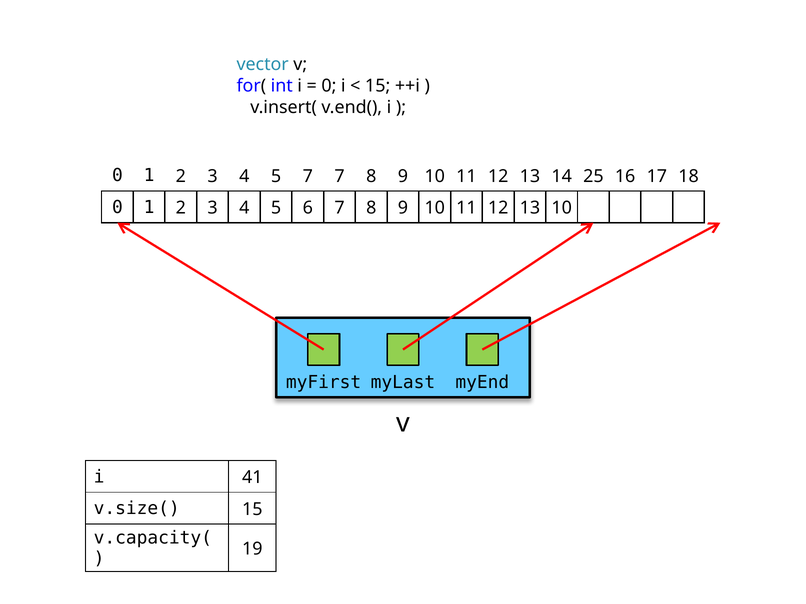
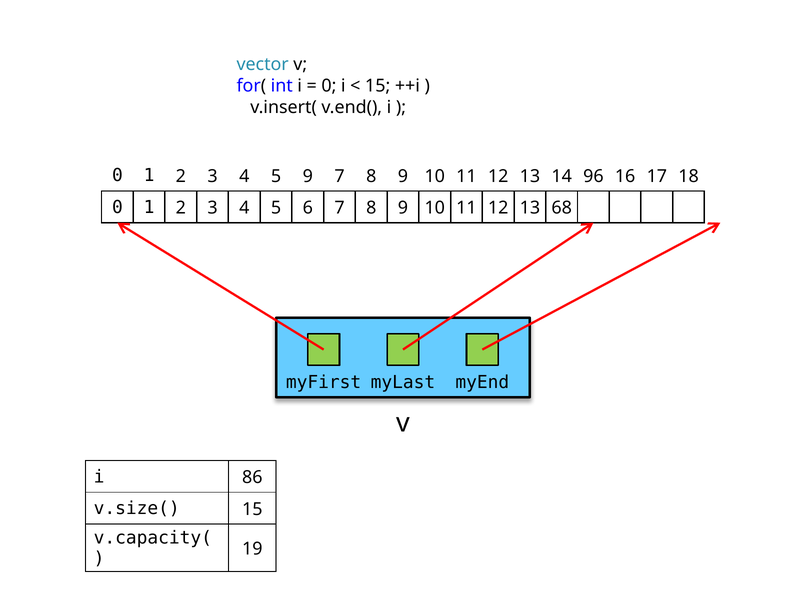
5 7: 7 -> 9 (308, 176)
25: 25 -> 96 (593, 176)
13 10: 10 -> 68 (562, 208)
41: 41 -> 86 (252, 478)
